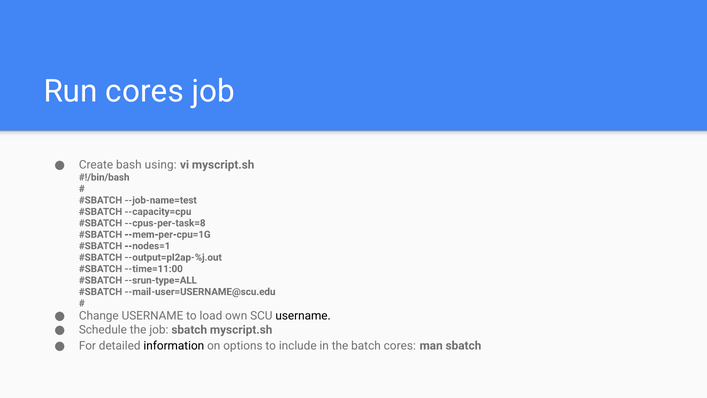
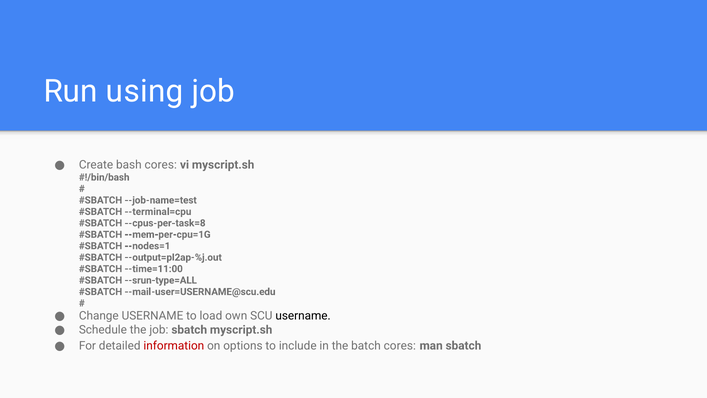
Run cores: cores -> using (145, 91)
bash using: using -> cores (161, 165)
--capacity=cpu: --capacity=cpu -> --terminal=cpu (158, 211)
information colour: black -> red (174, 345)
